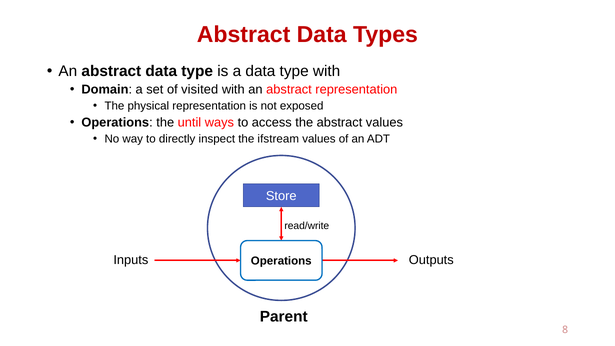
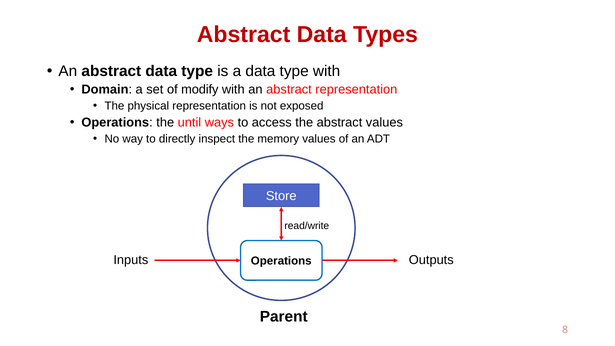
visited: visited -> modify (200, 90)
ifstream: ifstream -> memory (278, 139)
